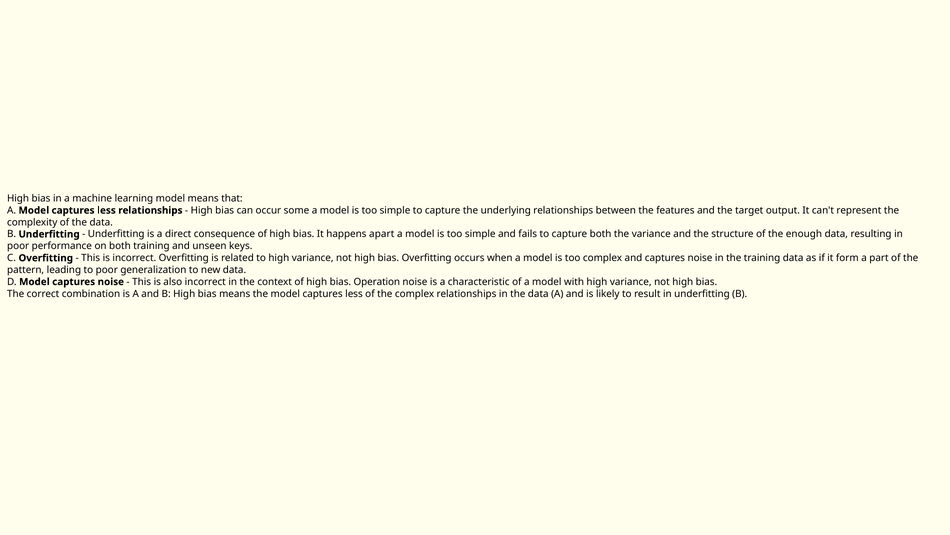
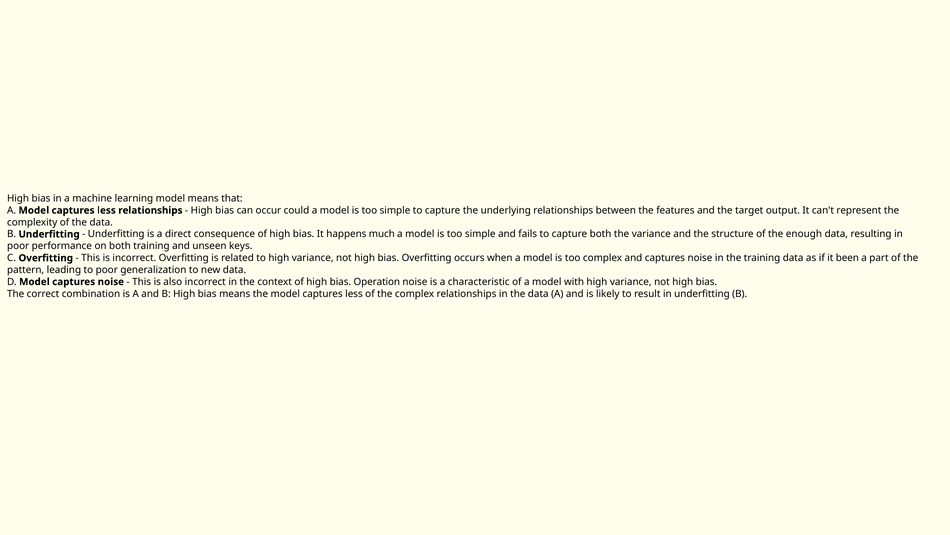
some: some -> could (296, 210)
apart: apart -> much (382, 234)
form: form -> been (847, 258)
